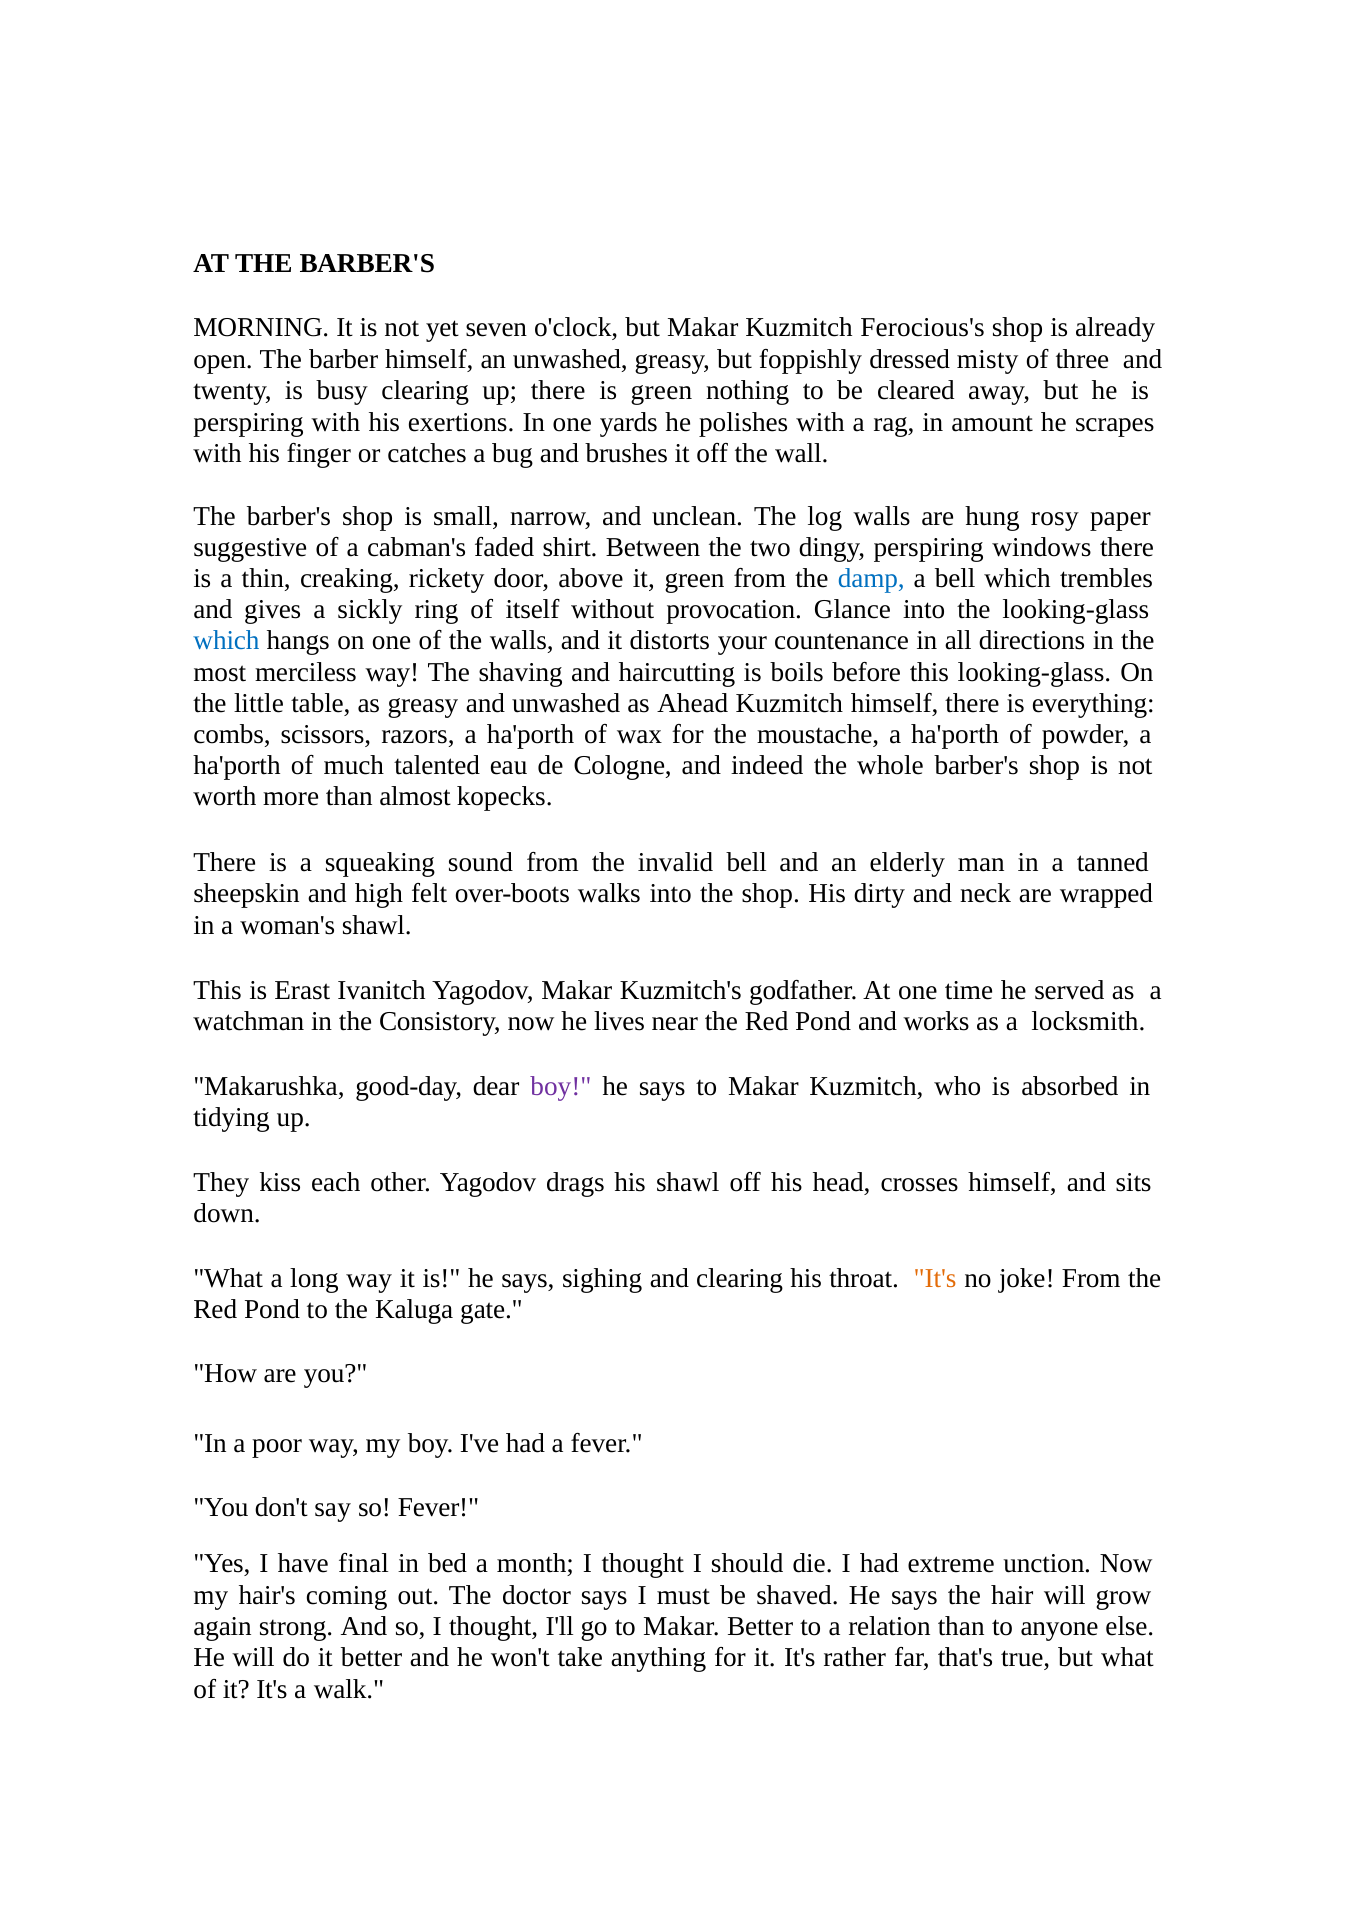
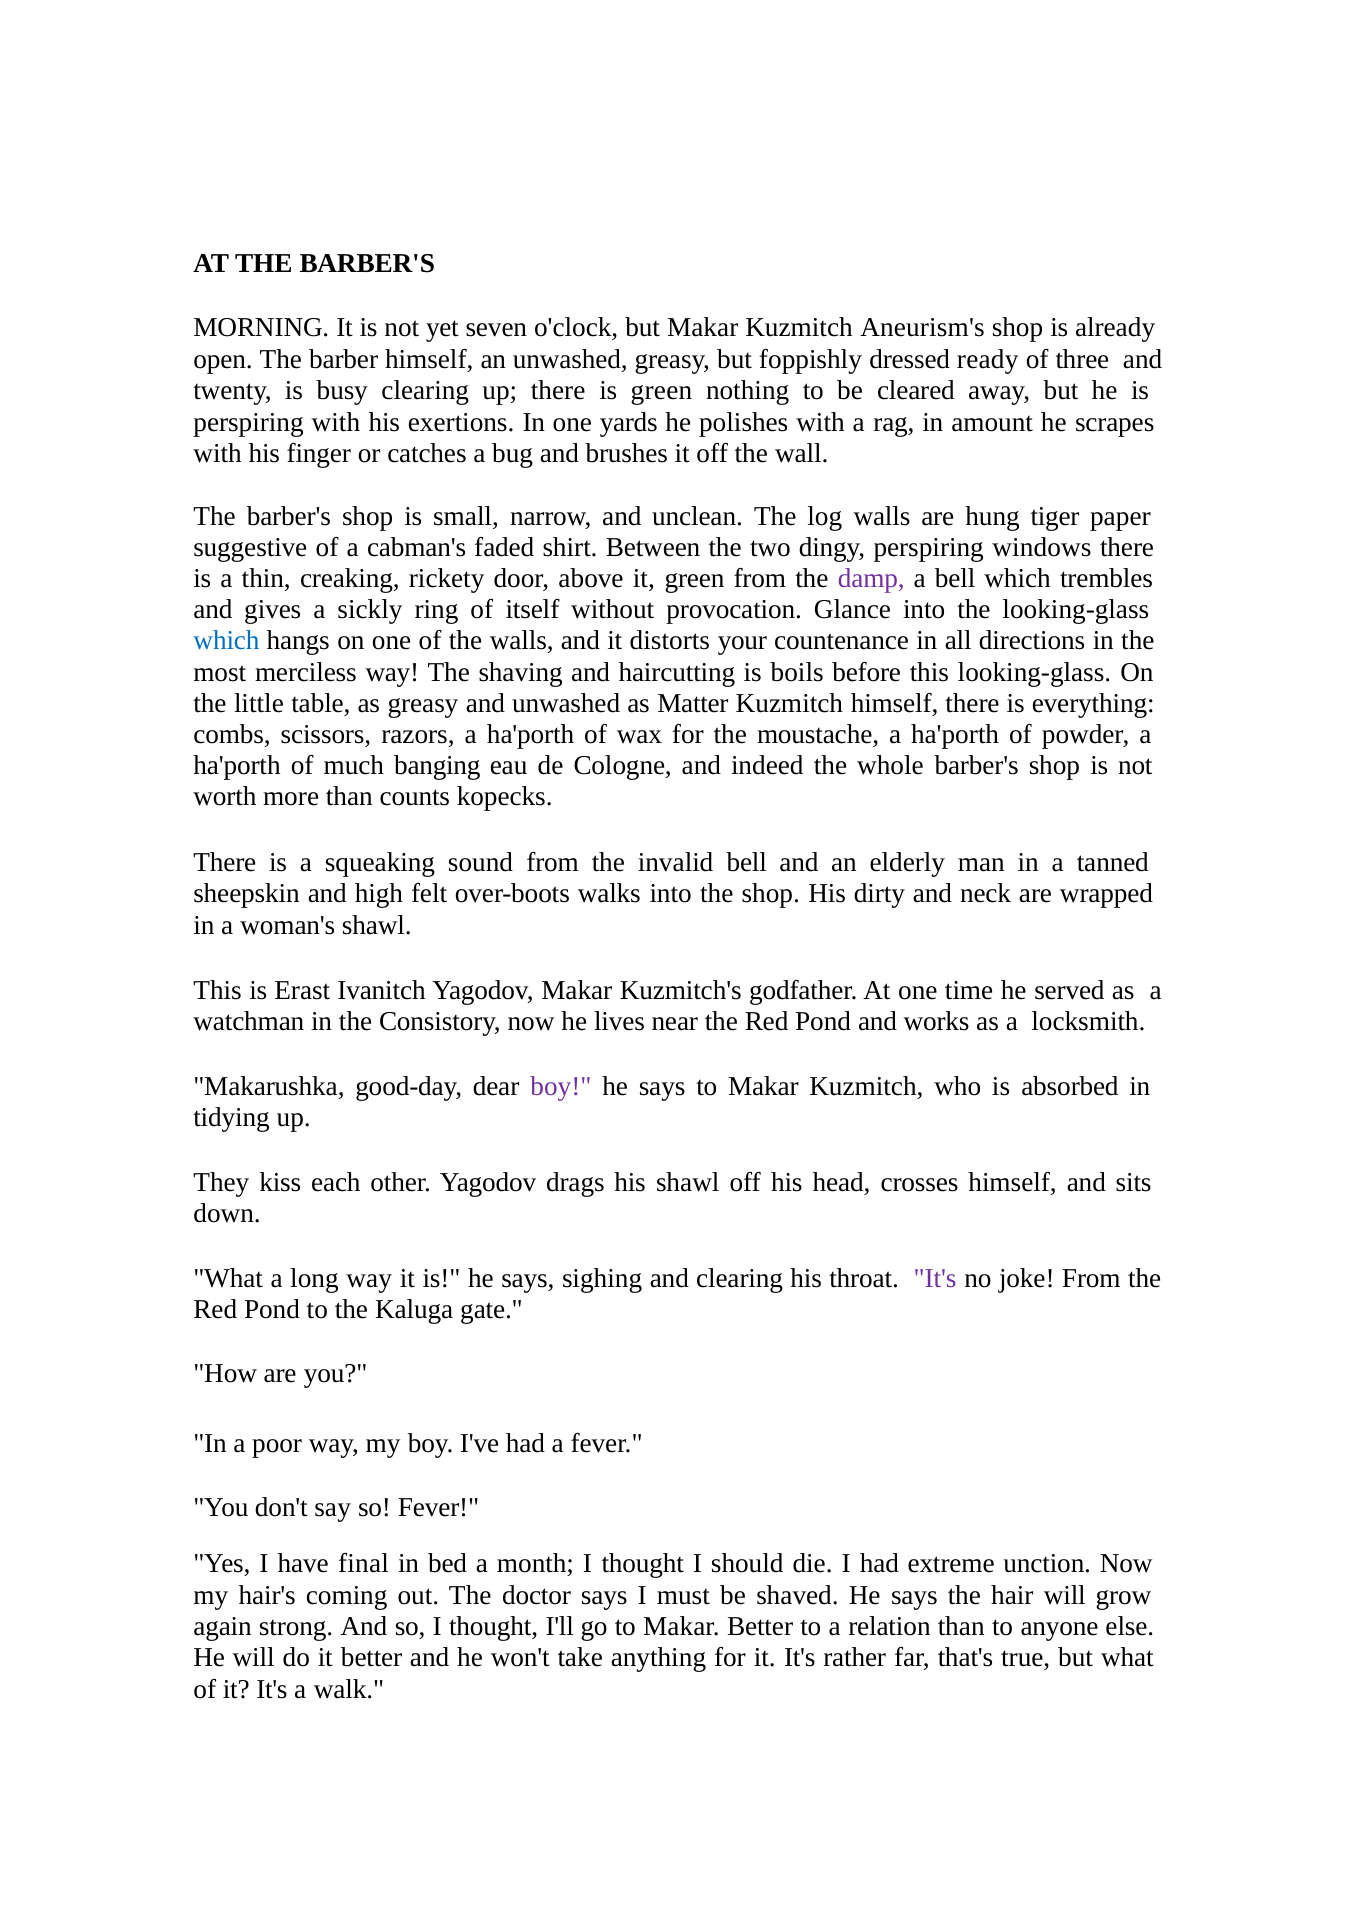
Ferocious's: Ferocious's -> Aneurism's (923, 328)
misty: misty -> ready (988, 359)
rosy: rosy -> tiger (1055, 516)
damp colour: blue -> purple (871, 579)
Ahead: Ahead -> Matter (693, 703)
talented: talented -> banging (437, 765)
almost: almost -> counts (415, 796)
It's colour: orange -> purple (935, 1278)
